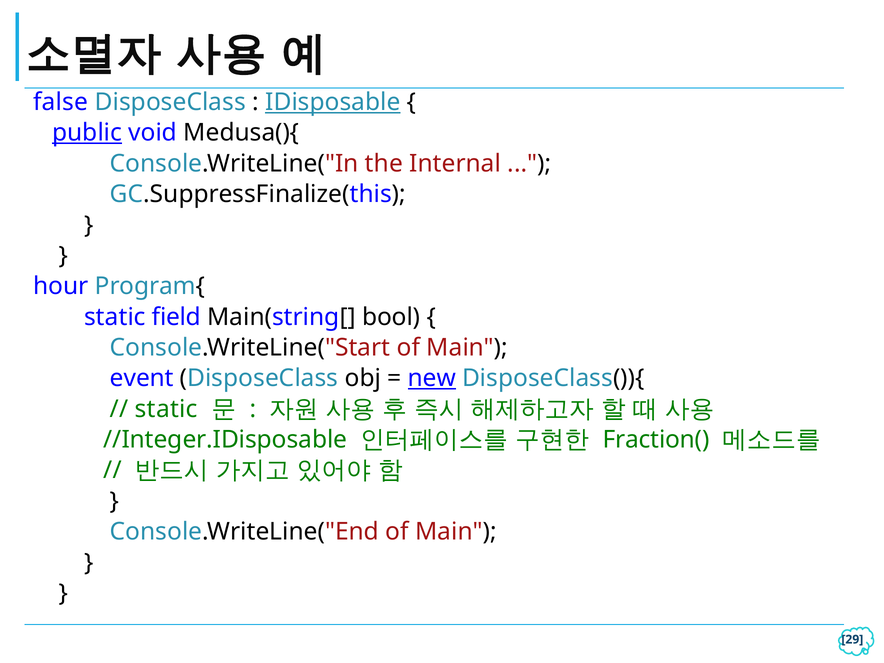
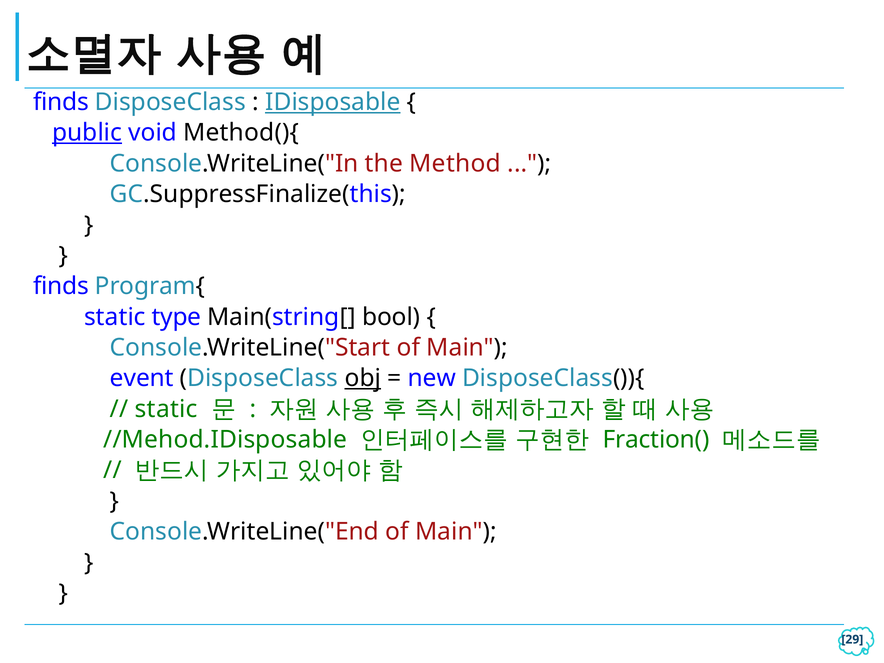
false: false -> finds (61, 102)
Medusa(){: Medusa(){ -> Method(){ (241, 133)
Internal: Internal -> Method (455, 164)
hour: hour -> finds (61, 286)
field: field -> type (177, 317)
obj underline: none -> present (363, 378)
new underline: present -> none (432, 378)
//Integer.IDisposable: //Integer.IDisposable -> //Mehod.IDisposable (225, 440)
